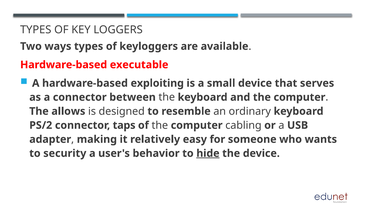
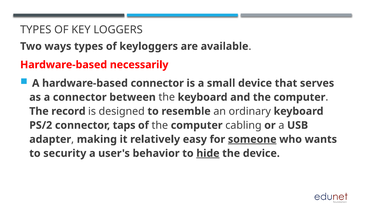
executable: executable -> necessarily (139, 65)
hardware-based exploiting: exploiting -> connector (157, 83)
allows: allows -> record (68, 111)
someone underline: none -> present (252, 140)
